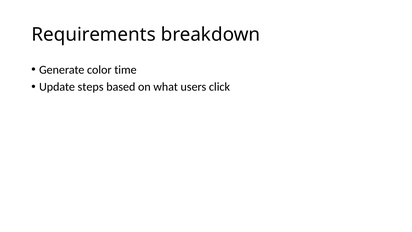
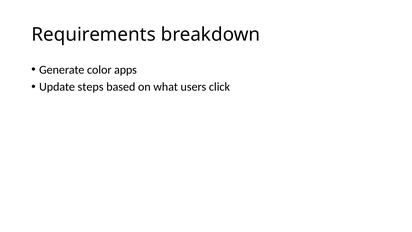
time: time -> apps (125, 70)
